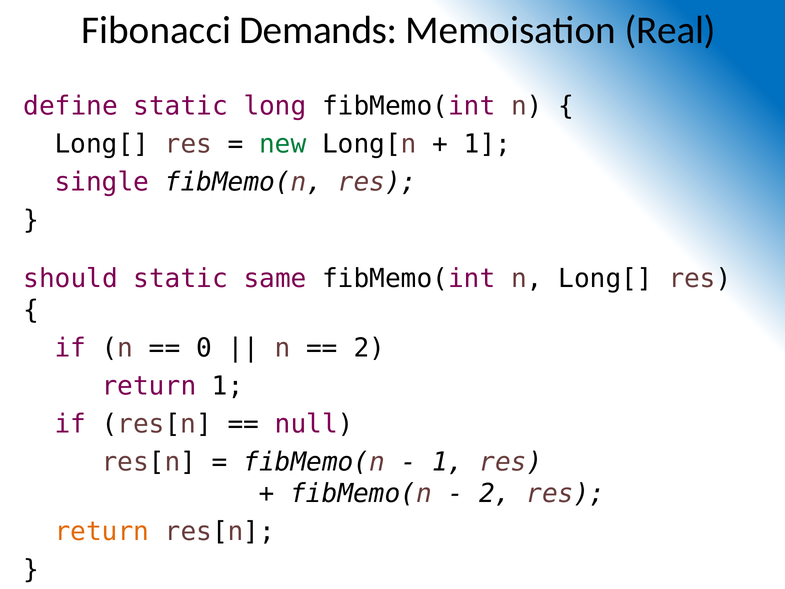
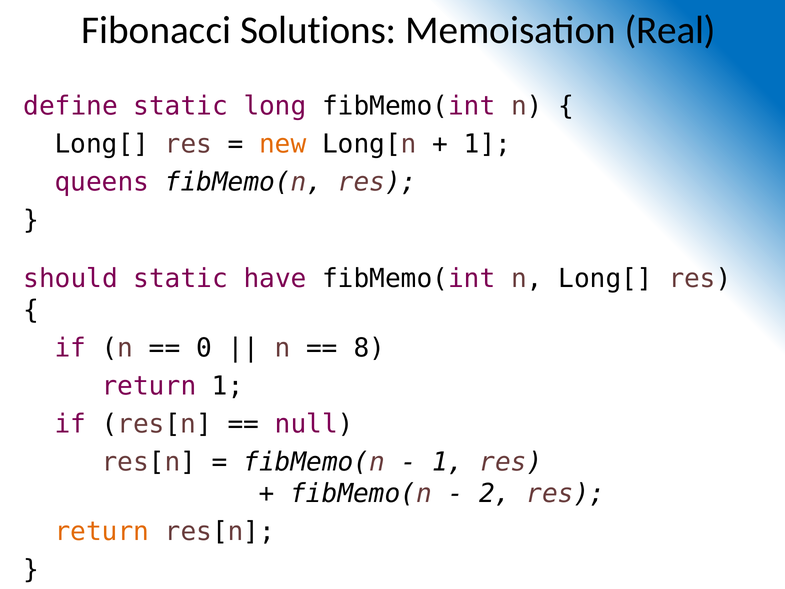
Demands: Demands -> Solutions (318, 30)
new colour: green -> orange (283, 144)
single: single -> queens (102, 182)
same: same -> have (275, 279)
2: 2 -> 8 (369, 348)
